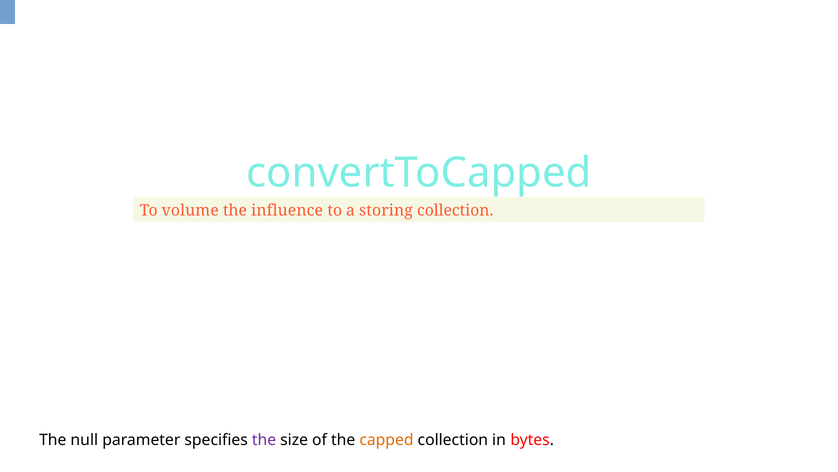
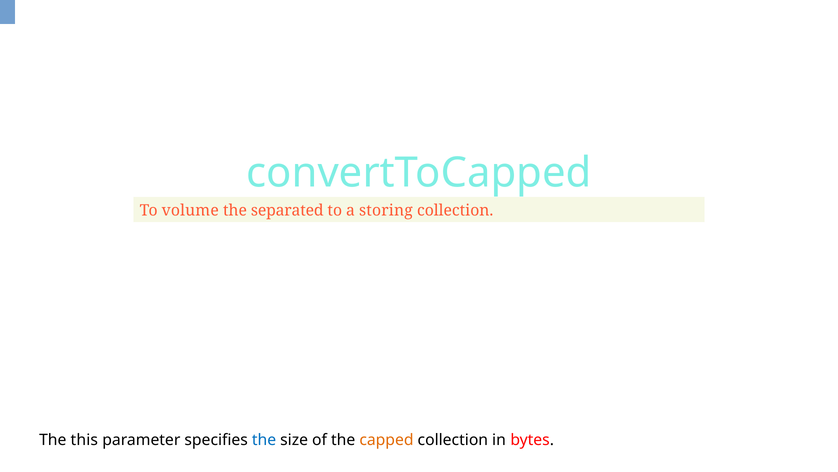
influence: influence -> separated (287, 210)
null: null -> this (84, 439)
the colour: purple -> blue (264, 439)
